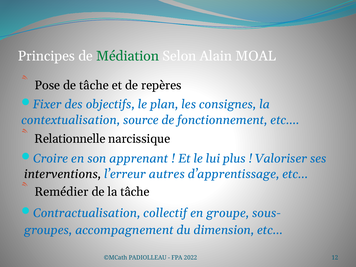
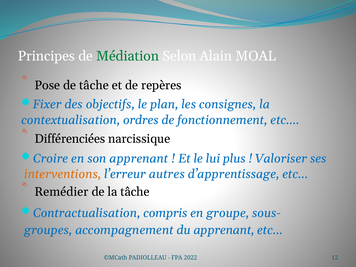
source: source -> ordres (141, 120)
Relationnelle: Relationnelle -> Différenciées (70, 139)
interventions colour: black -> orange (63, 174)
collectif: collectif -> compris (165, 213)
du dimension: dimension -> apprenant (224, 230)
